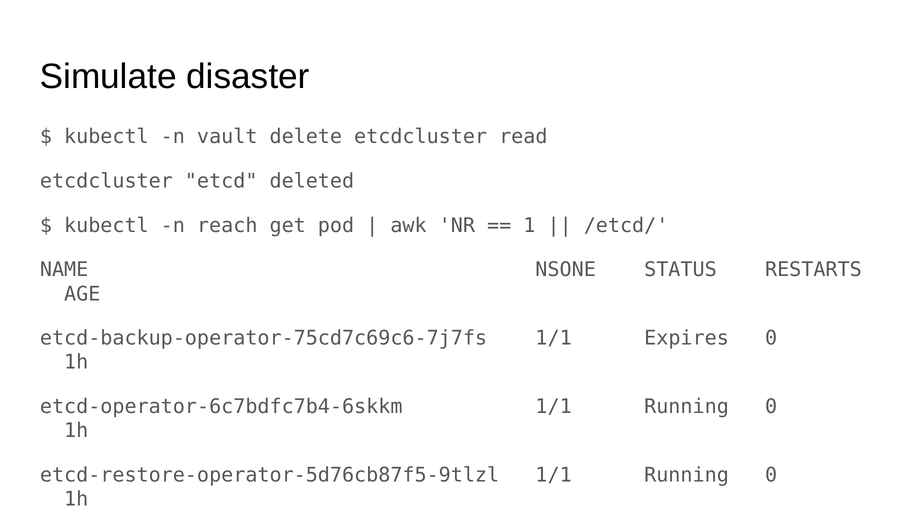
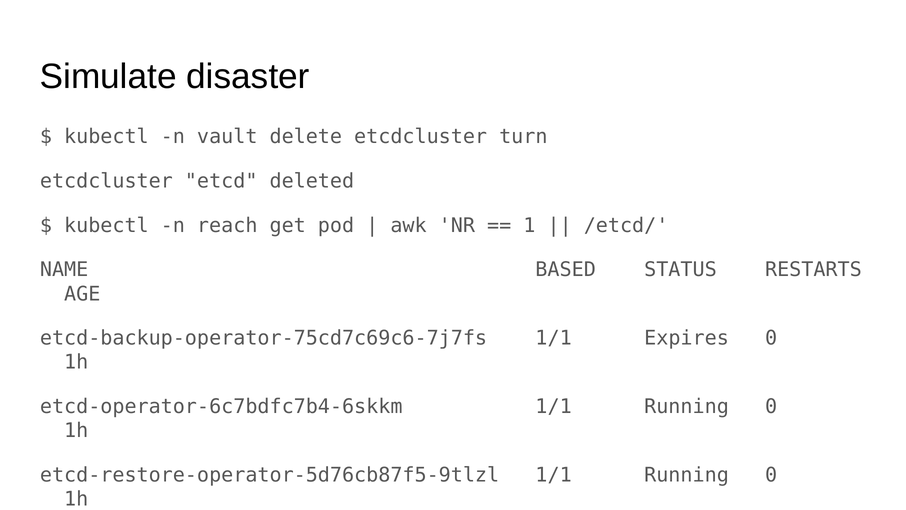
read: read -> turn (523, 137)
NSONE: NSONE -> BASED (566, 270)
